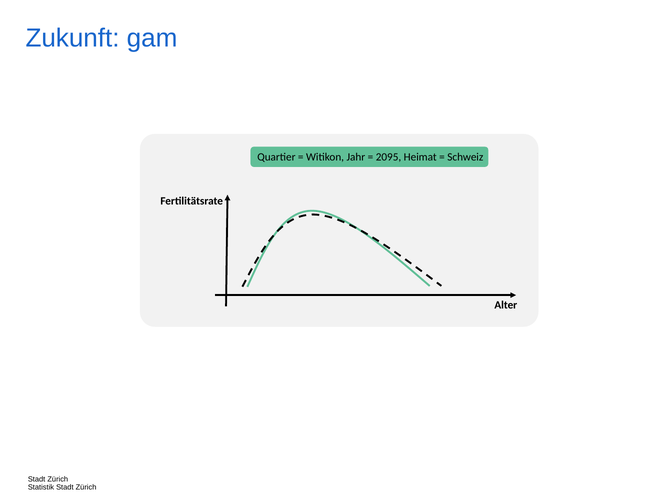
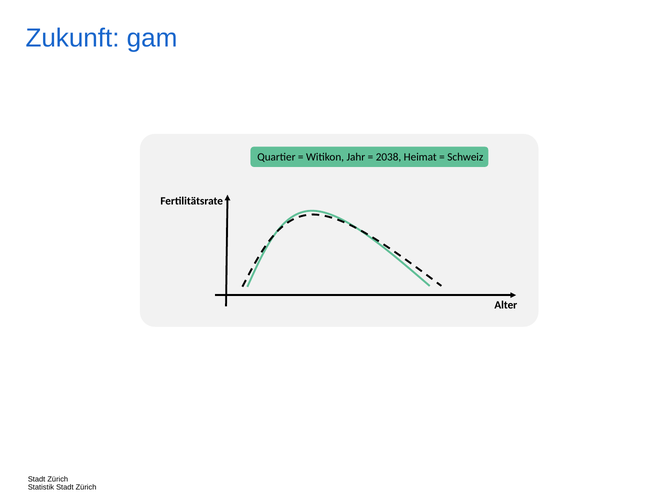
2095: 2095 -> 2038 (388, 157)
